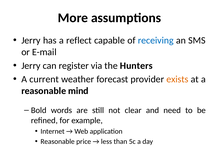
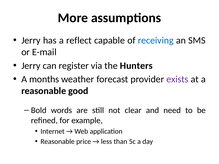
current: current -> months (44, 79)
exists colour: orange -> purple (177, 79)
mind: mind -> good (78, 91)
